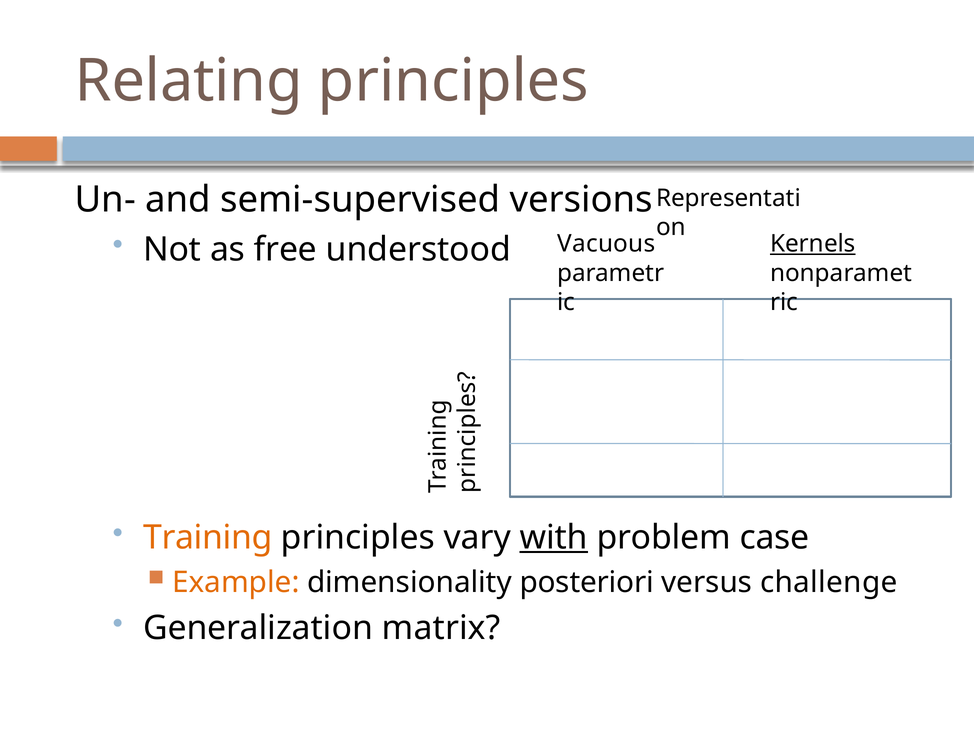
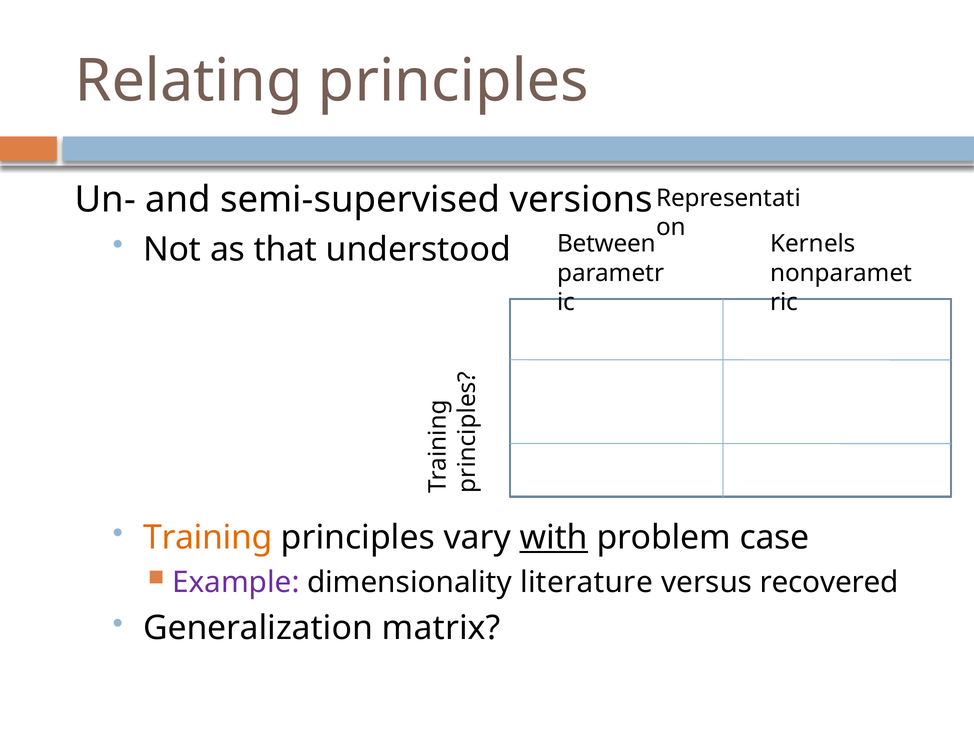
free: free -> that (286, 249)
Vacuous: Vacuous -> Between (607, 244)
Kernels underline: present -> none (813, 244)
Example colour: orange -> purple (236, 582)
posteriori: posteriori -> literature (586, 582)
challenge: challenge -> recovered (829, 582)
